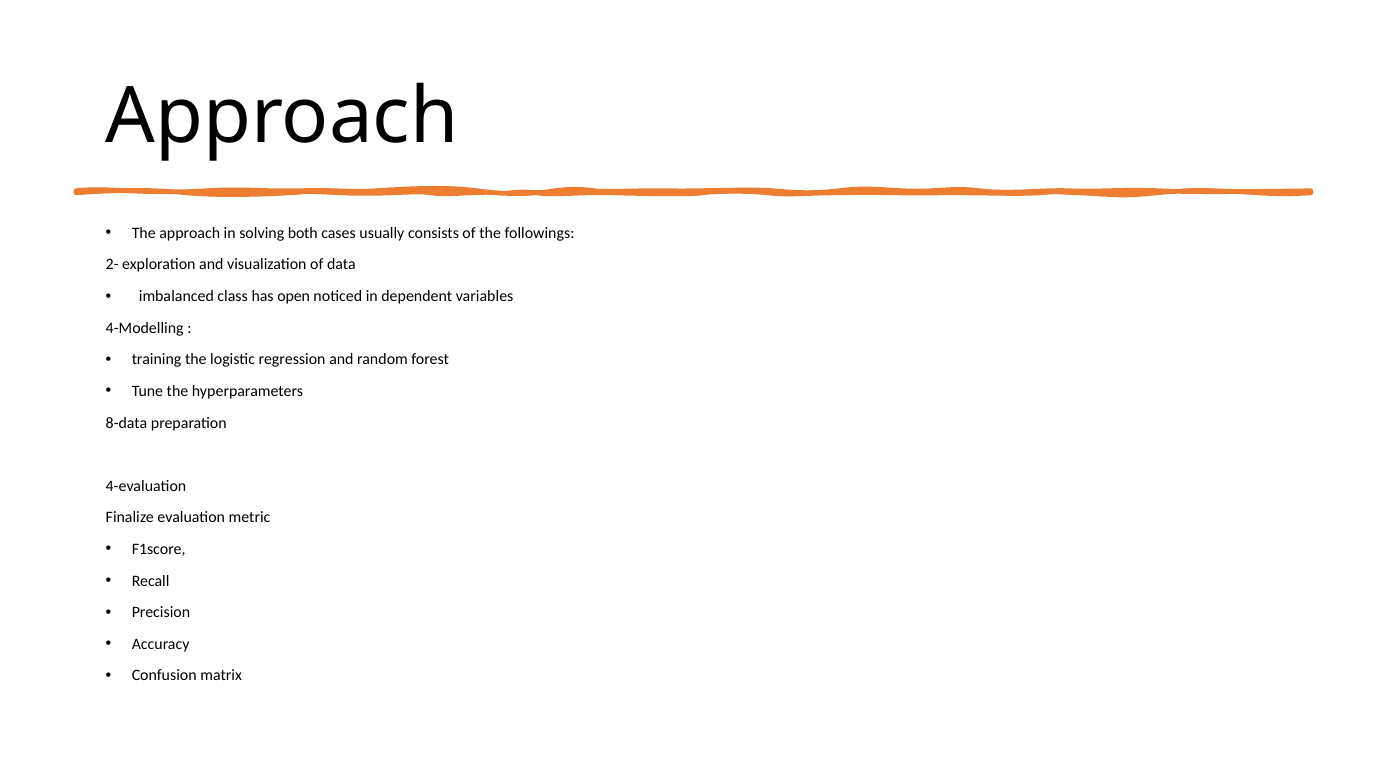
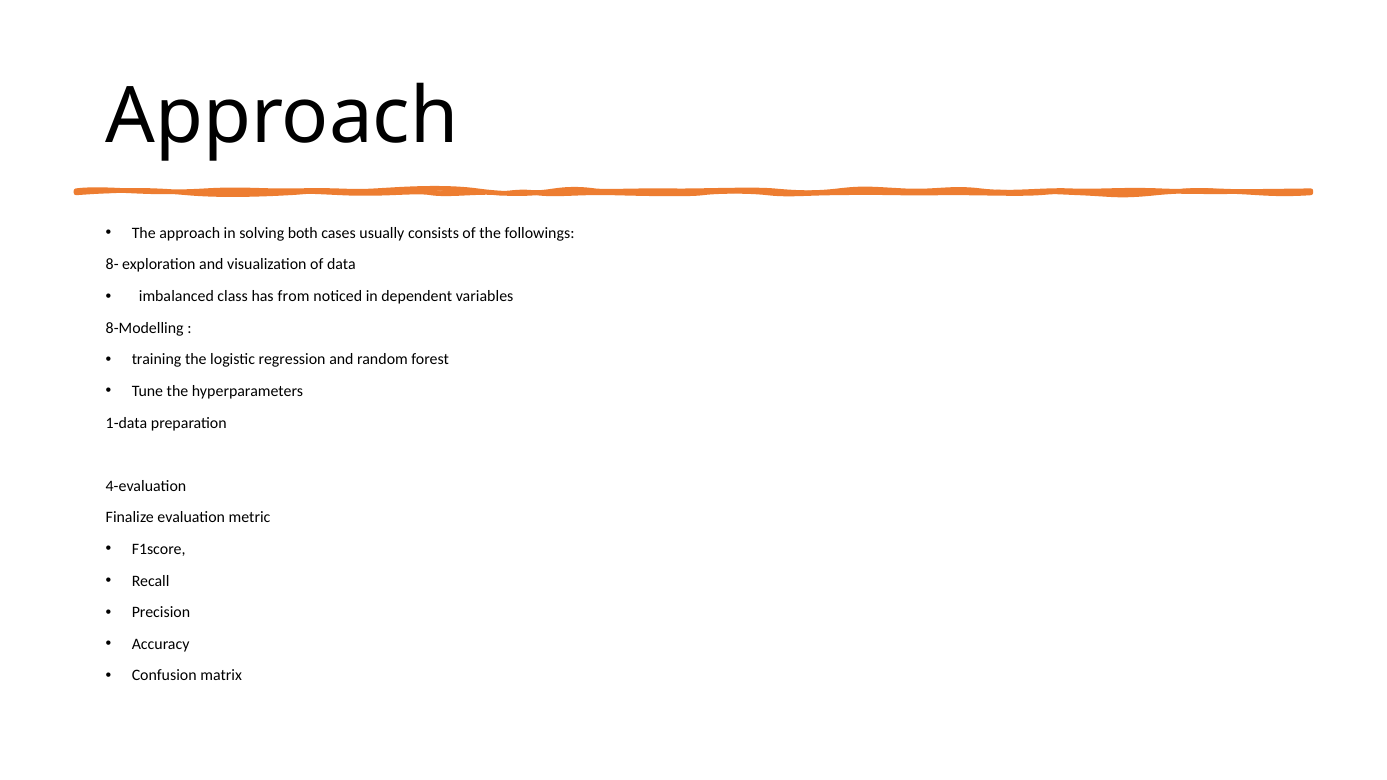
2-: 2- -> 8- (112, 265)
open: open -> from (294, 296)
4-Modelling: 4-Modelling -> 8-Modelling (145, 328)
8-data: 8-data -> 1-data (127, 423)
